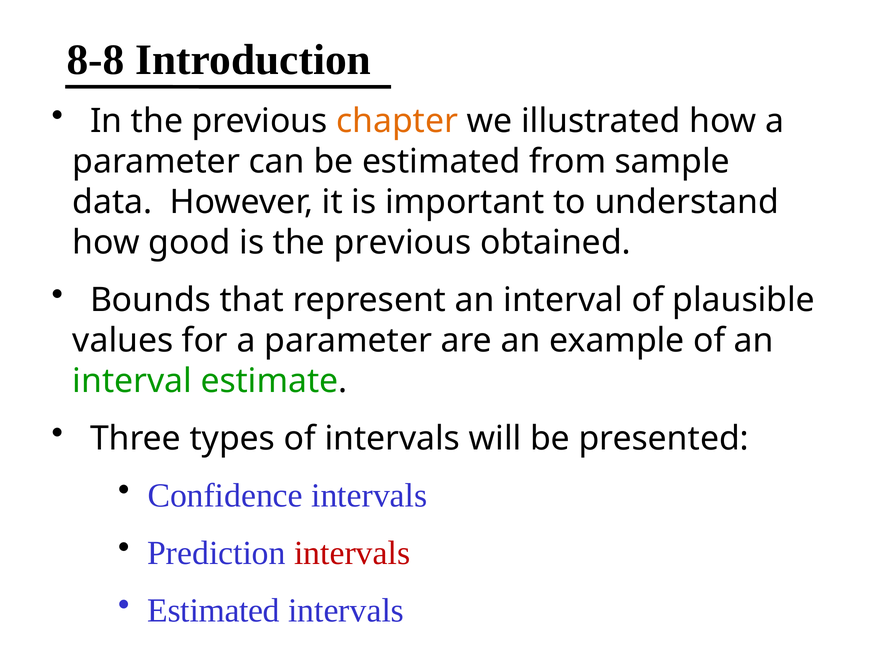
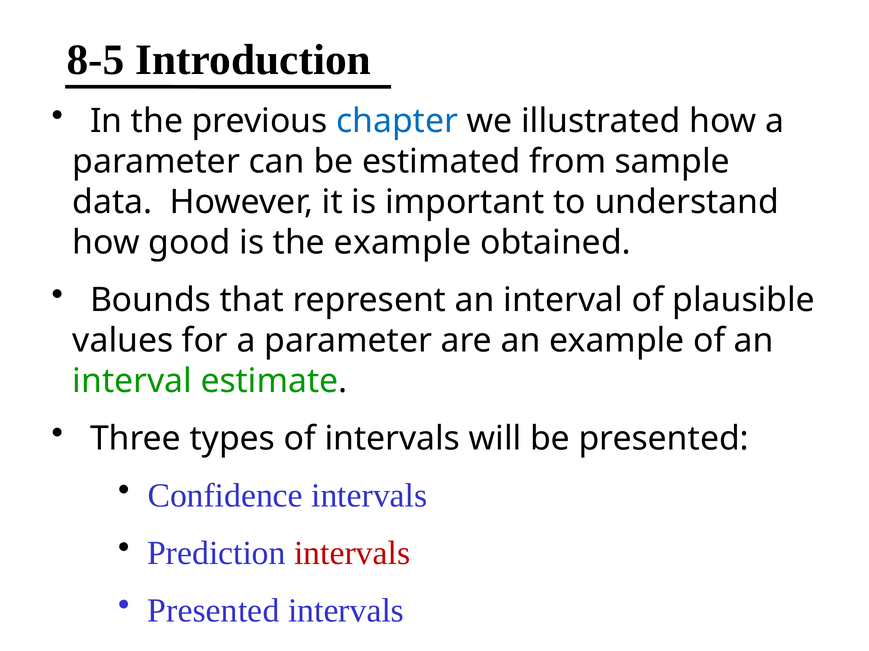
8-8: 8-8 -> 8-5 (96, 60)
chapter colour: orange -> blue (397, 121)
is the previous: previous -> example (403, 243)
Estimated: Estimated -> Presented (213, 611)
